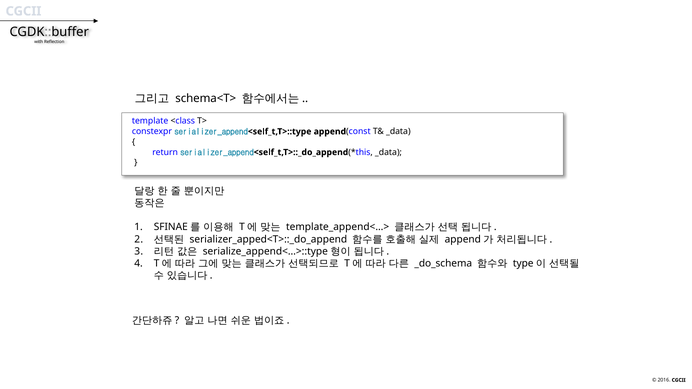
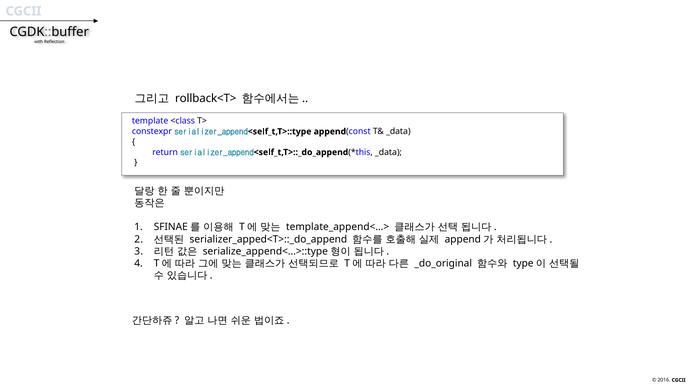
schema<T>: schema<T> -> rollback<T> (206, 99)
_do_schema: _do_schema -> _do_original (443, 264)
